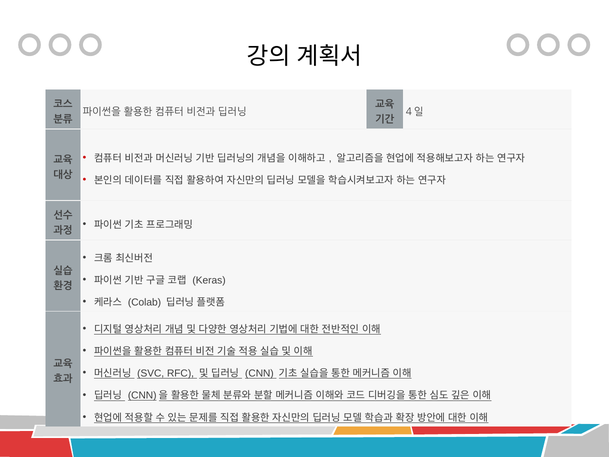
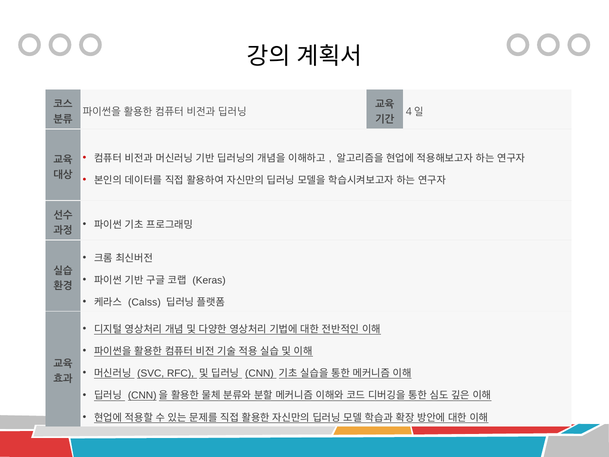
Colab: Colab -> Calss (144, 302)
